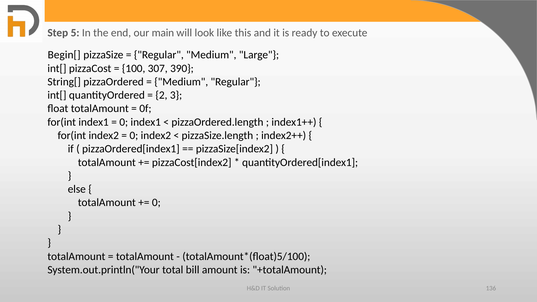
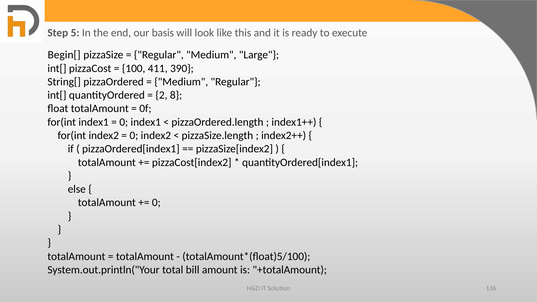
main: main -> basis (163, 33)
307: 307 -> 411 (158, 68)
3: 3 -> 8 (176, 95)
